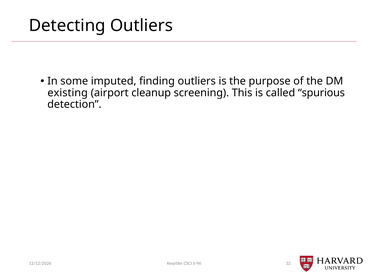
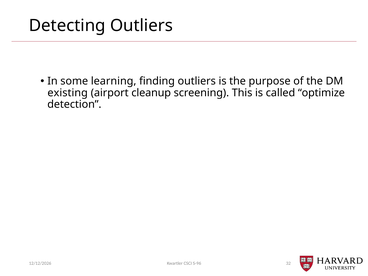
imputed: imputed -> learning (114, 81)
spurious: spurious -> optimize (321, 93)
